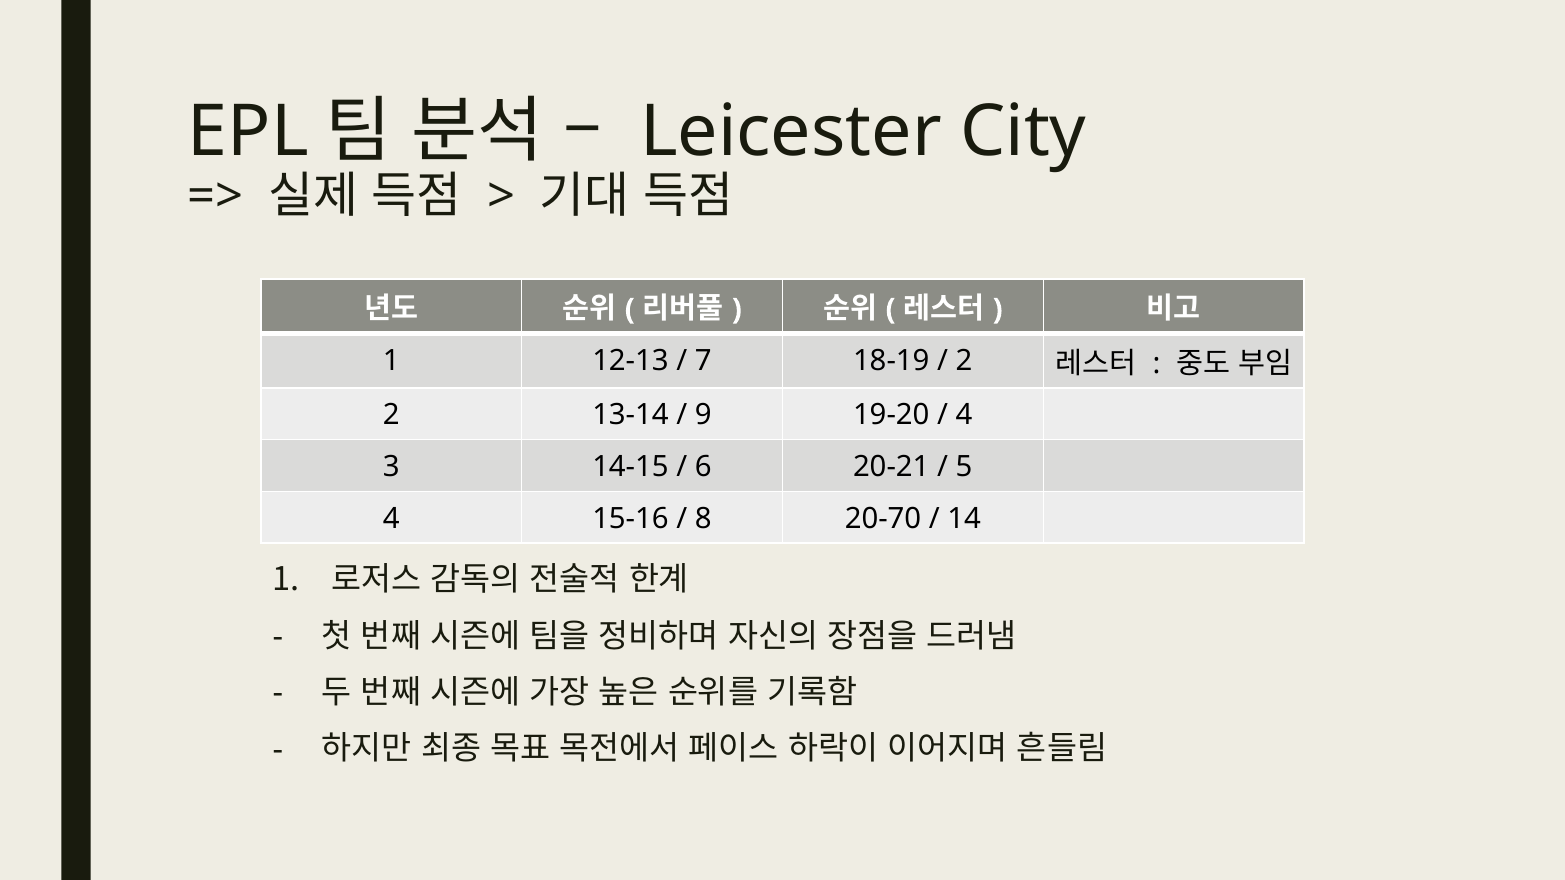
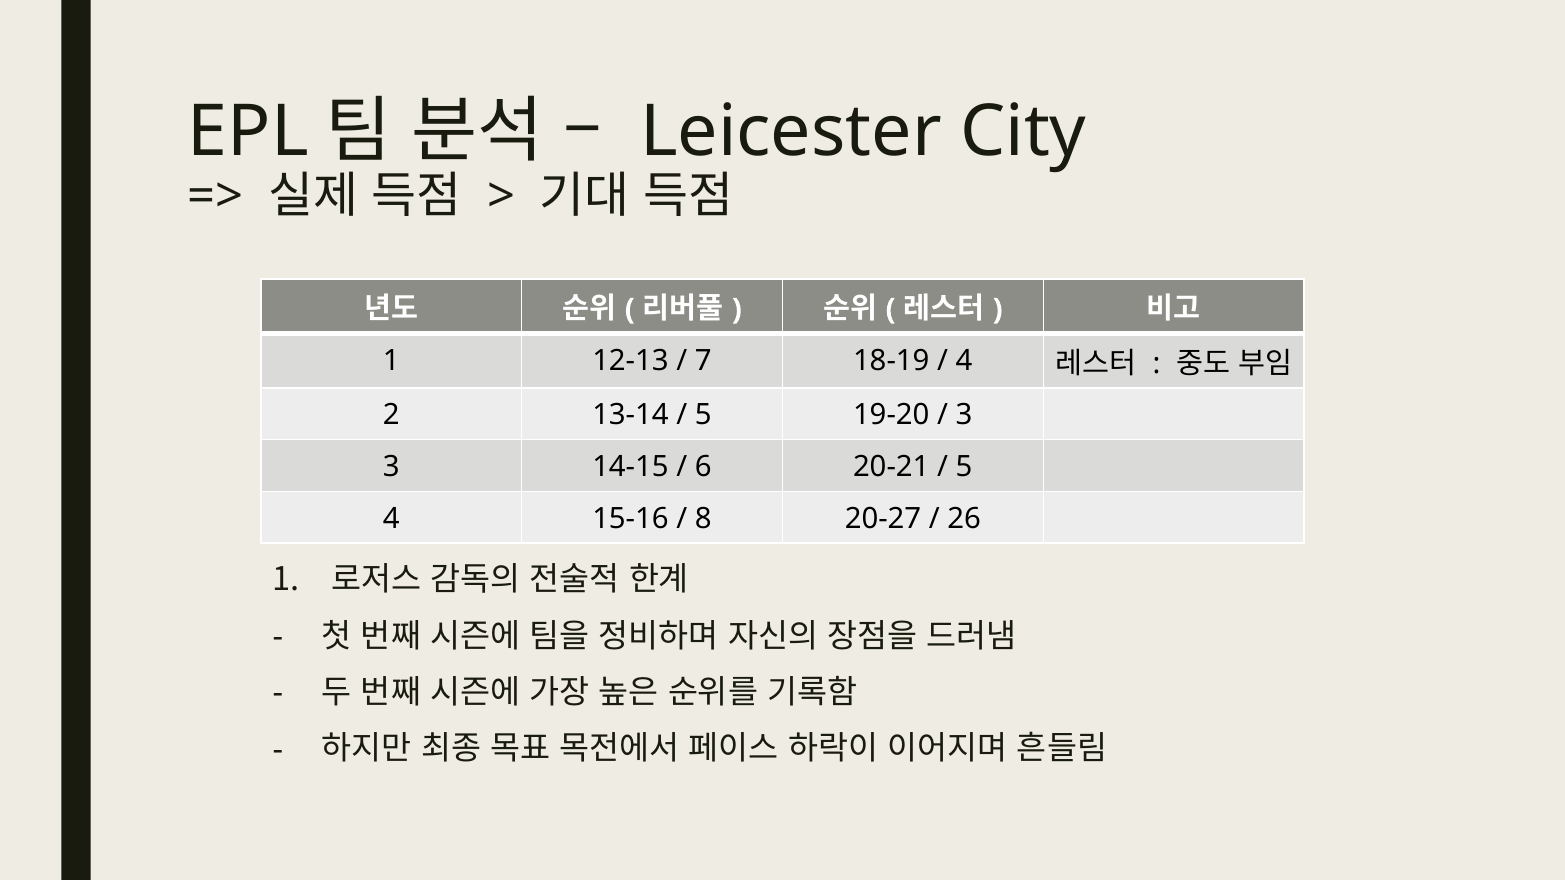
2: 2 -> 4 (964, 361)
9: 9 -> 5 (703, 415)
4: 4 -> 3 (964, 415)
20-70: 20-70 -> 20-27 (883, 519)
14: 14 -> 26 (964, 519)
